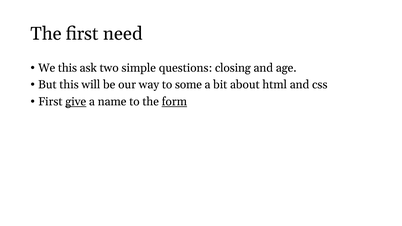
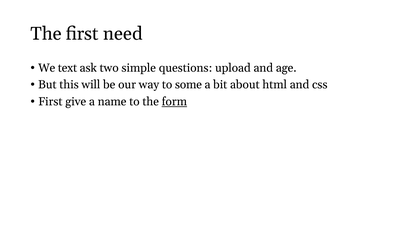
We this: this -> text (67, 68)
closing: closing -> upload (233, 68)
give underline: present -> none (76, 102)
